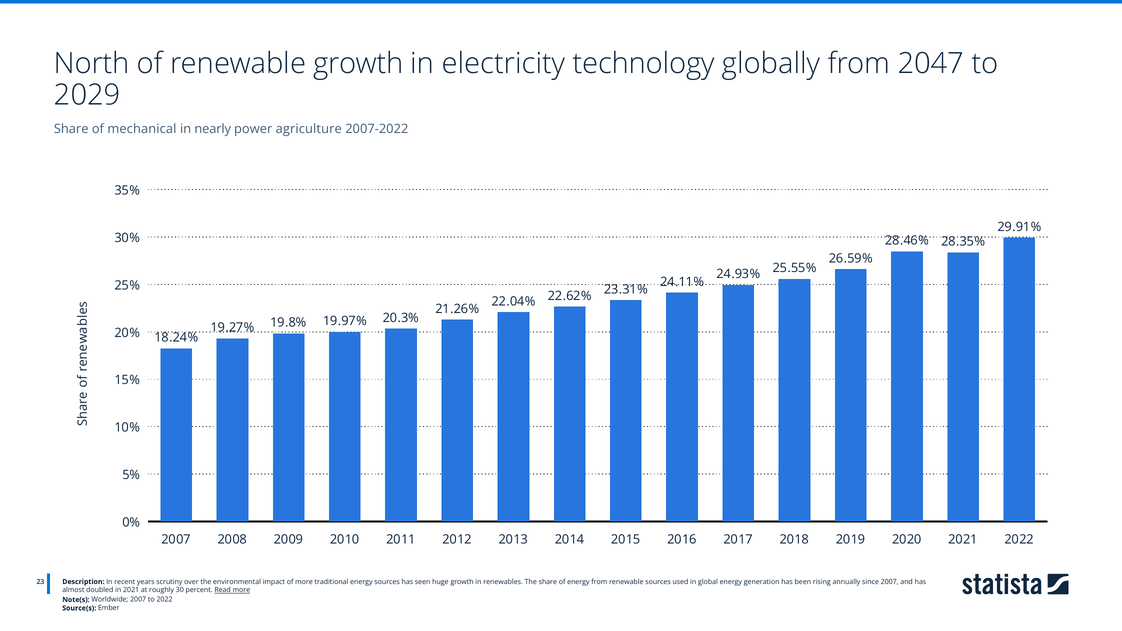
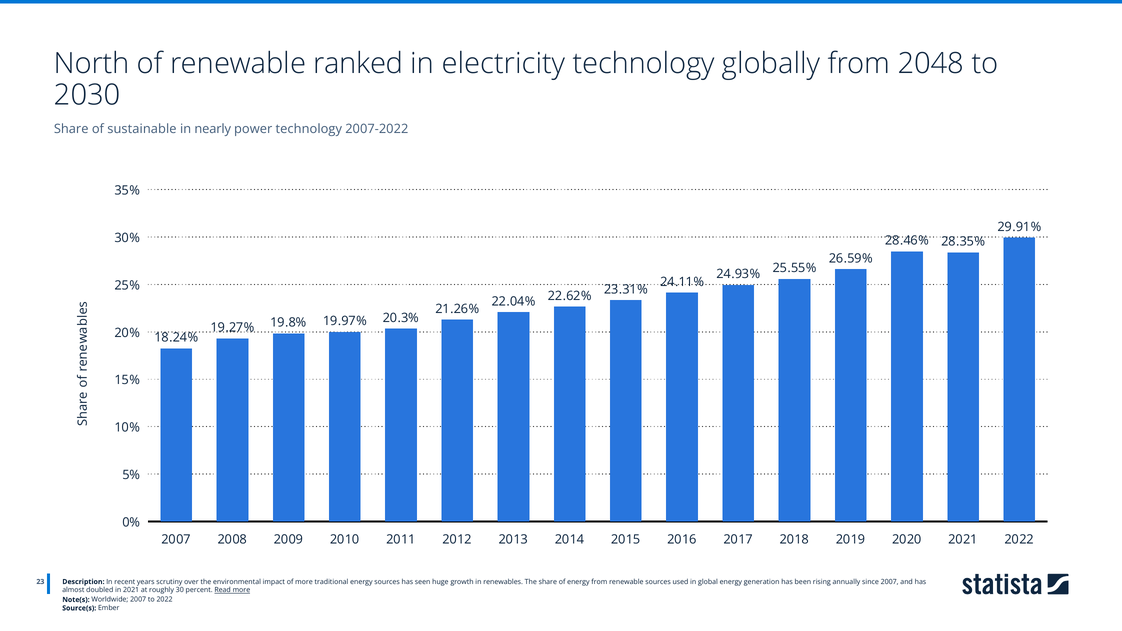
renewable growth: growth -> ranked (358, 63)
2047: 2047 -> 2048 (931, 63)
2029: 2029 -> 2030 (87, 95)
mechanical: mechanical -> sustainable (142, 129)
power agriculture: agriculture -> technology (309, 129)
